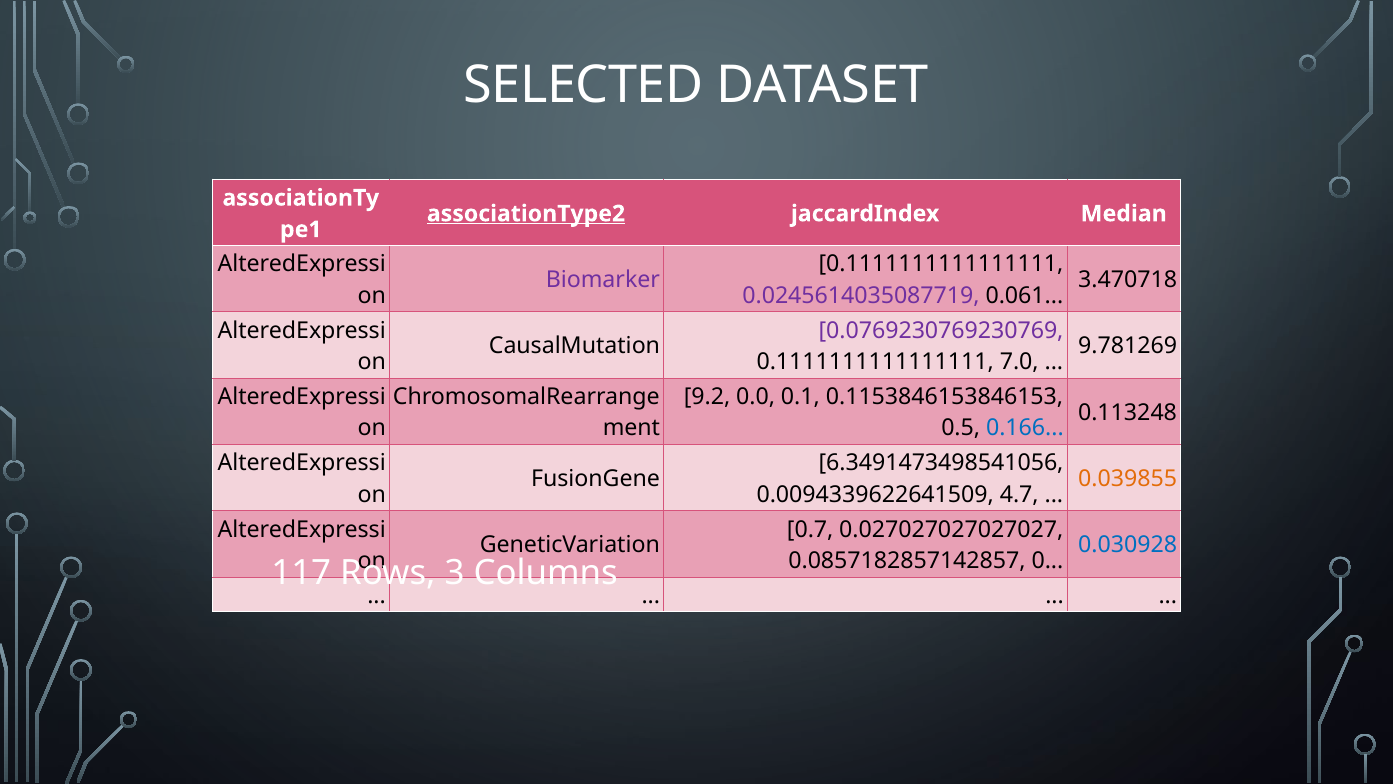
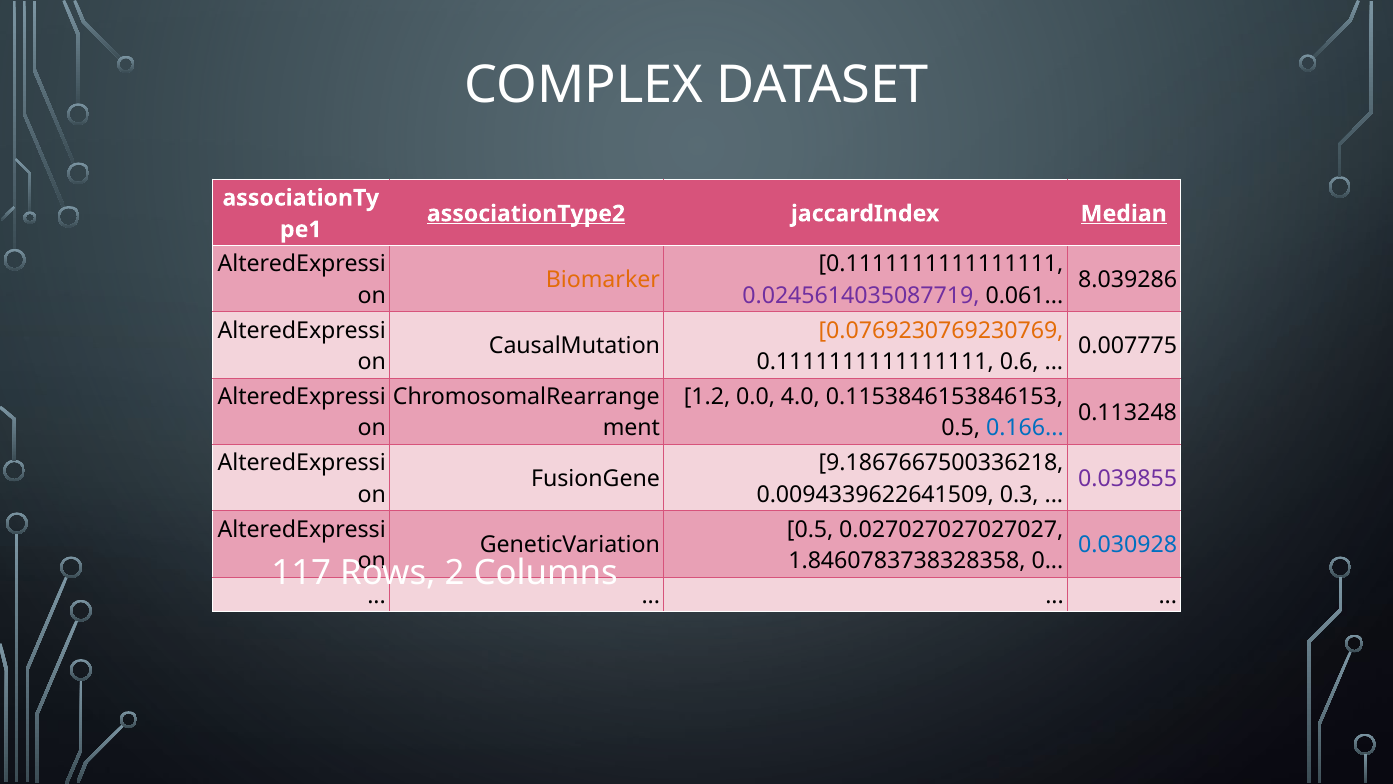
SELECTED: SELECTED -> COMPLEX (584, 85)
Median underline: none -> present (1124, 214)
Biomarker colour: purple -> orange (603, 280)
3.470718: 3.470718 -> 8.039286 (1128, 280)
0.0769230769230769 colour: purple -> orange (941, 330)
9.781269: 9.781269 -> 0.007775 (1128, 346)
7.0: 7.0 -> 0.6 (1019, 362)
9.2: 9.2 -> 1.2 (707, 397)
0.1: 0.1 -> 4.0 (800, 397)
6.3491473498541056: 6.3491473498541056 -> 9.1867667500336218 (941, 463)
0.039855 colour: orange -> purple (1128, 479)
4.7: 4.7 -> 0.3 (1019, 494)
0.7: 0.7 -> 0.5 (810, 529)
0.0857182857142857: 0.0857182857142857 -> 1.8460783738328358 (907, 561)
3: 3 -> 2 (455, 573)
